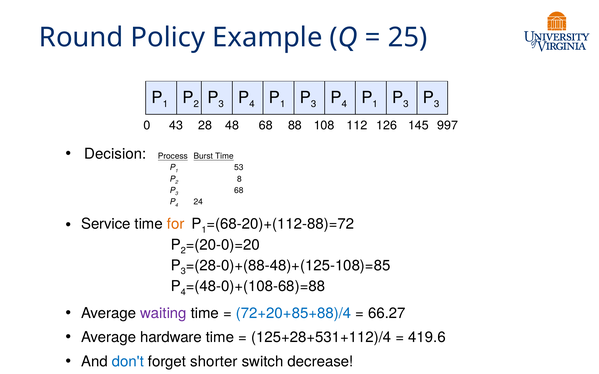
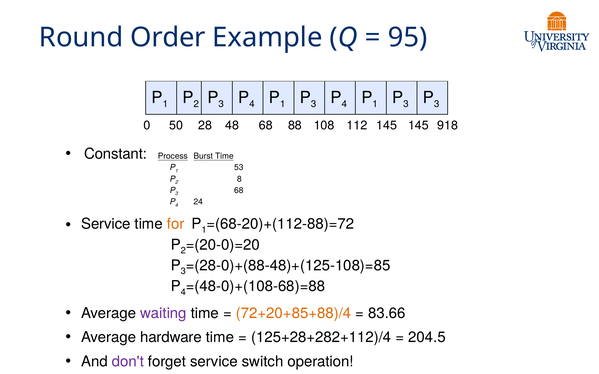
Policy: Policy -> Order (168, 37)
25: 25 -> 95 (407, 37)
43: 43 -> 50 (176, 125)
112 126: 126 -> 145 (387, 125)
997: 997 -> 918 (448, 125)
Decision: Decision -> Constant (116, 154)
72+20+85+88)/4 colour: blue -> orange (294, 313)
66.27: 66.27 -> 83.66 (387, 313)
125+28+531+112)/4: 125+28+531+112)/4 -> 125+28+282+112)/4 (321, 338)
419.6: 419.6 -> 204.5 (427, 338)
don't colour: blue -> purple (128, 362)
forget shorter: shorter -> service (214, 362)
decrease: decrease -> operation (321, 362)
